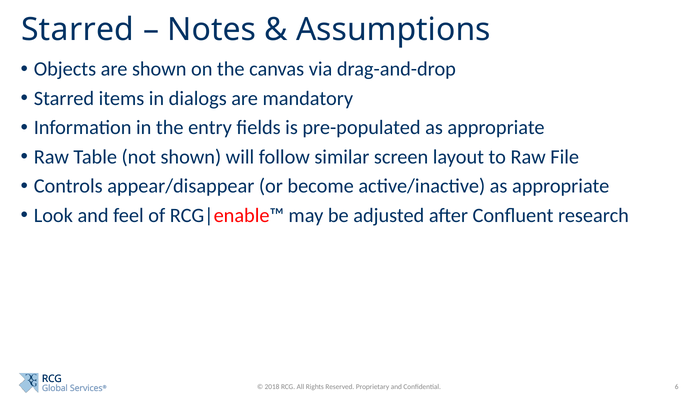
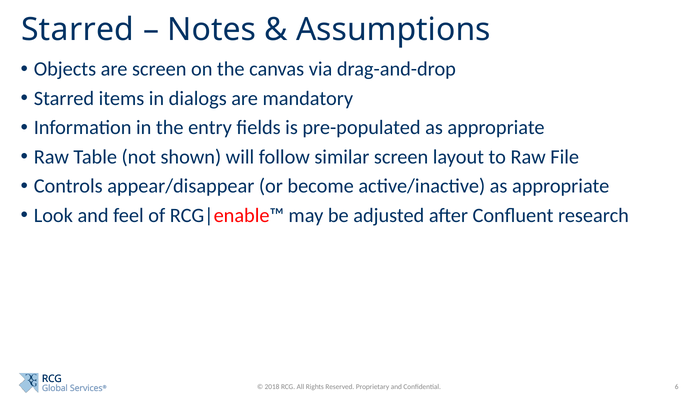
are shown: shown -> screen (159, 69)
